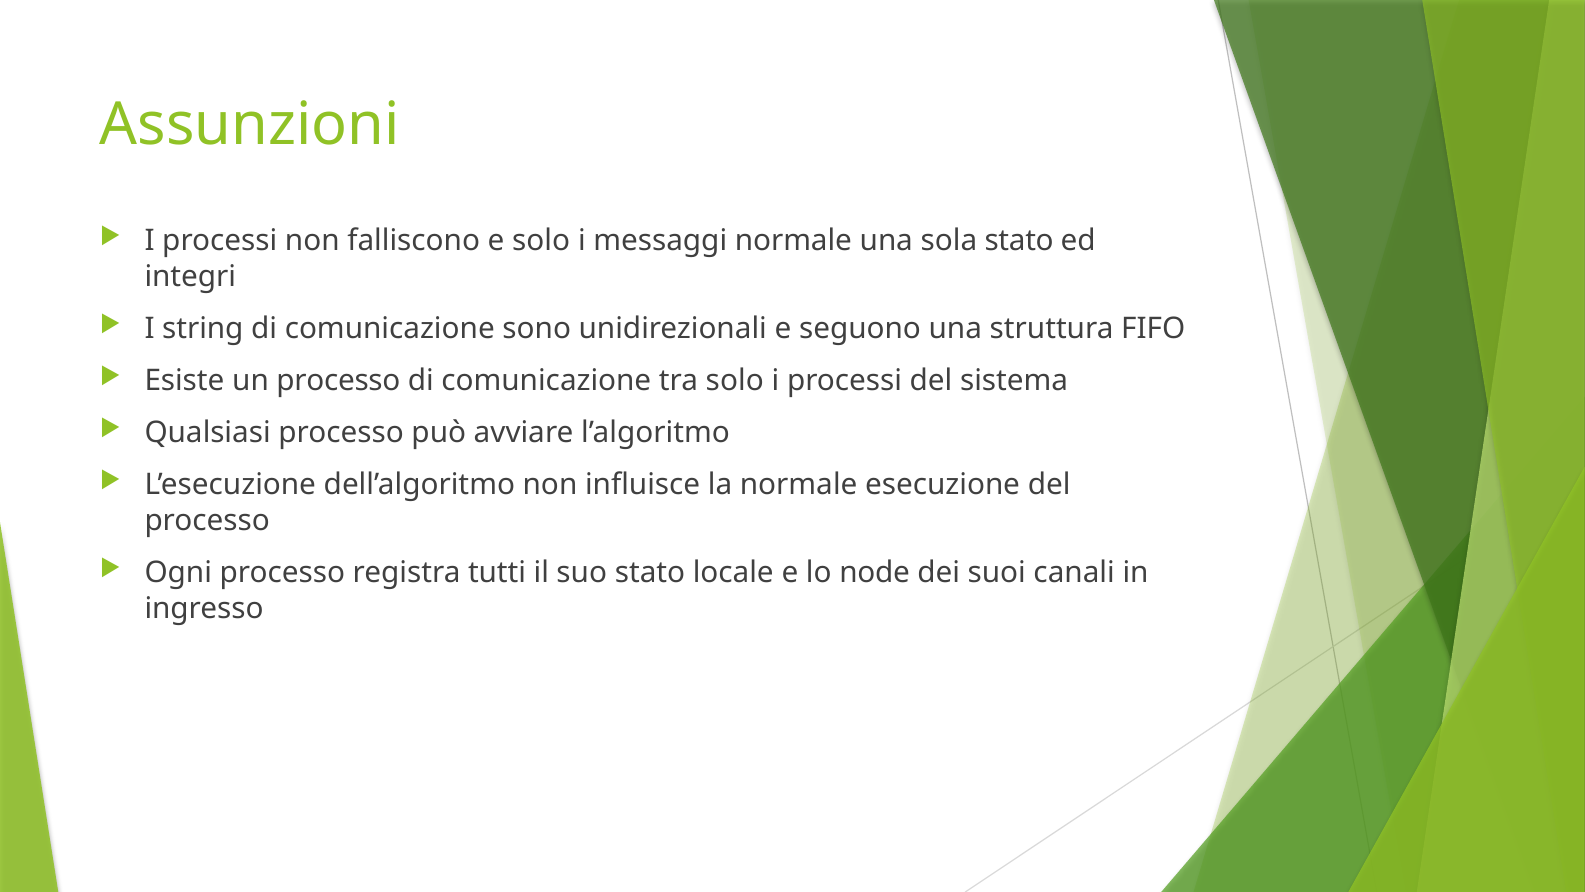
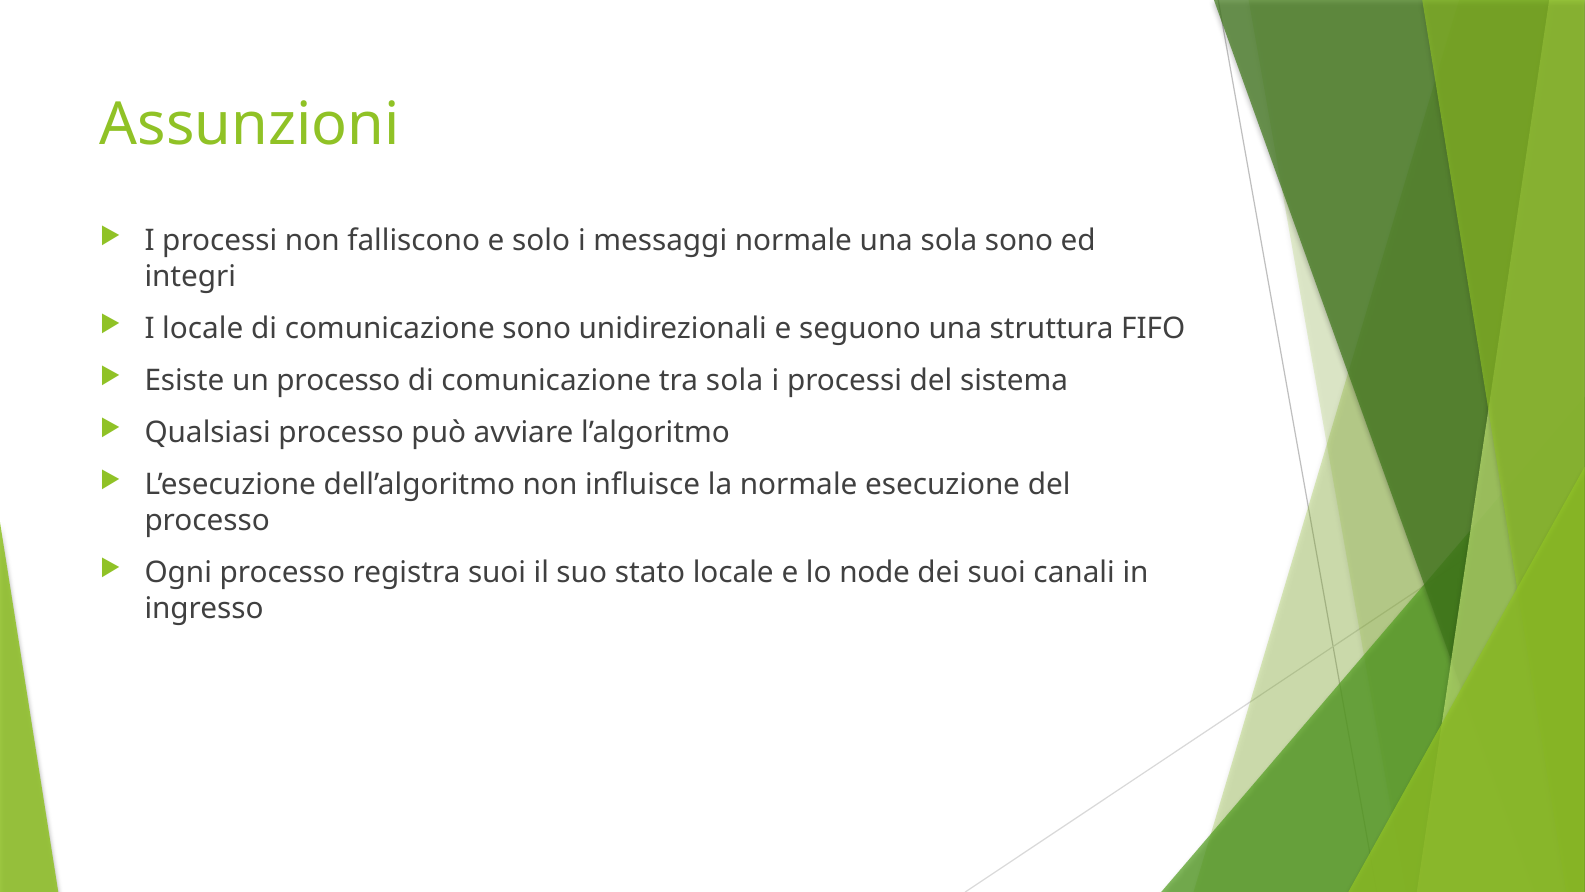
sola stato: stato -> sono (1019, 240)
I string: string -> locale (203, 328)
tra solo: solo -> sola (735, 381)
registra tutti: tutti -> suoi (497, 573)
